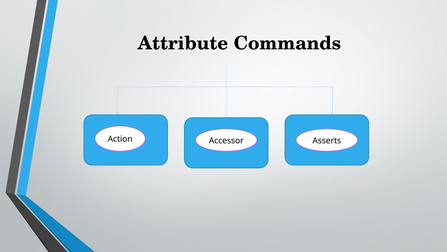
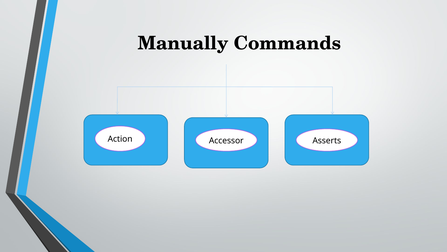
Attribute: Attribute -> Manually (183, 43)
